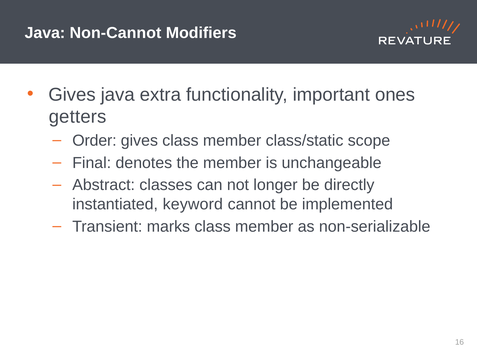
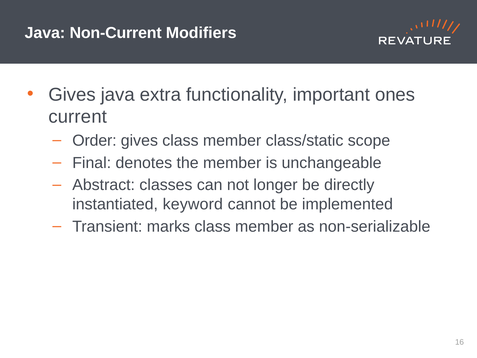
Non-Cannot: Non-Cannot -> Non-Current (116, 33)
getters: getters -> current (78, 117)
